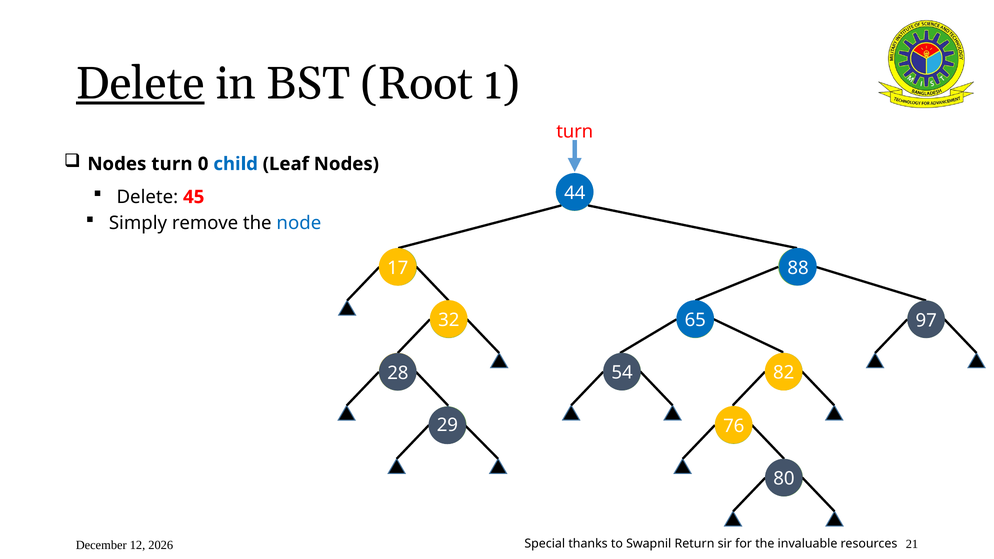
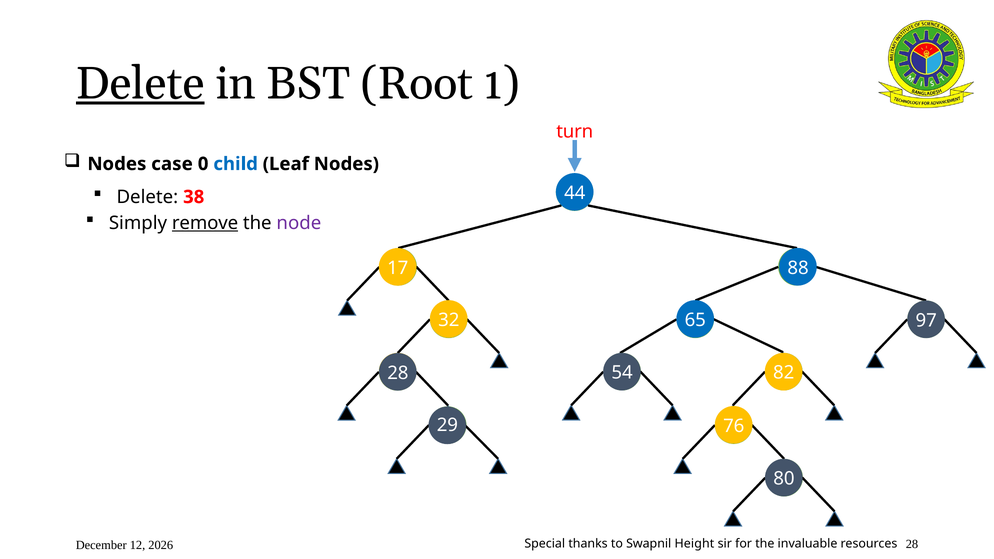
Nodes turn: turn -> case (172, 164)
45: 45 -> 38 (194, 197)
remove underline: none -> present (205, 223)
node colour: blue -> purple (299, 223)
21: 21 -> 28 (912, 544)
Return: Return -> Height (694, 544)
